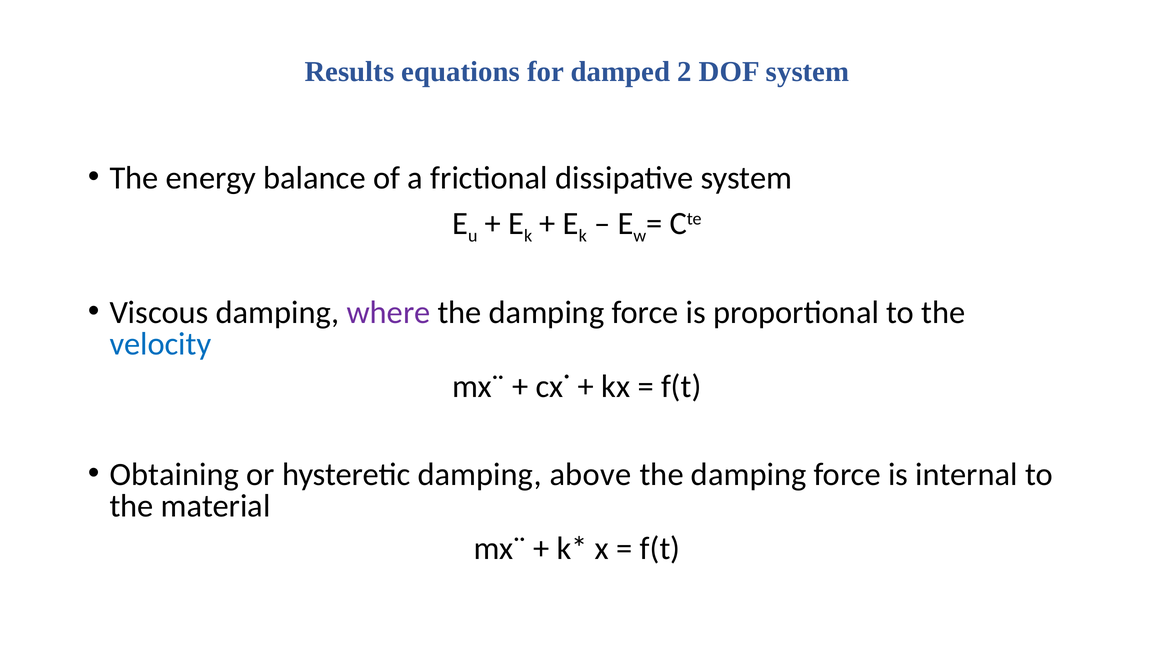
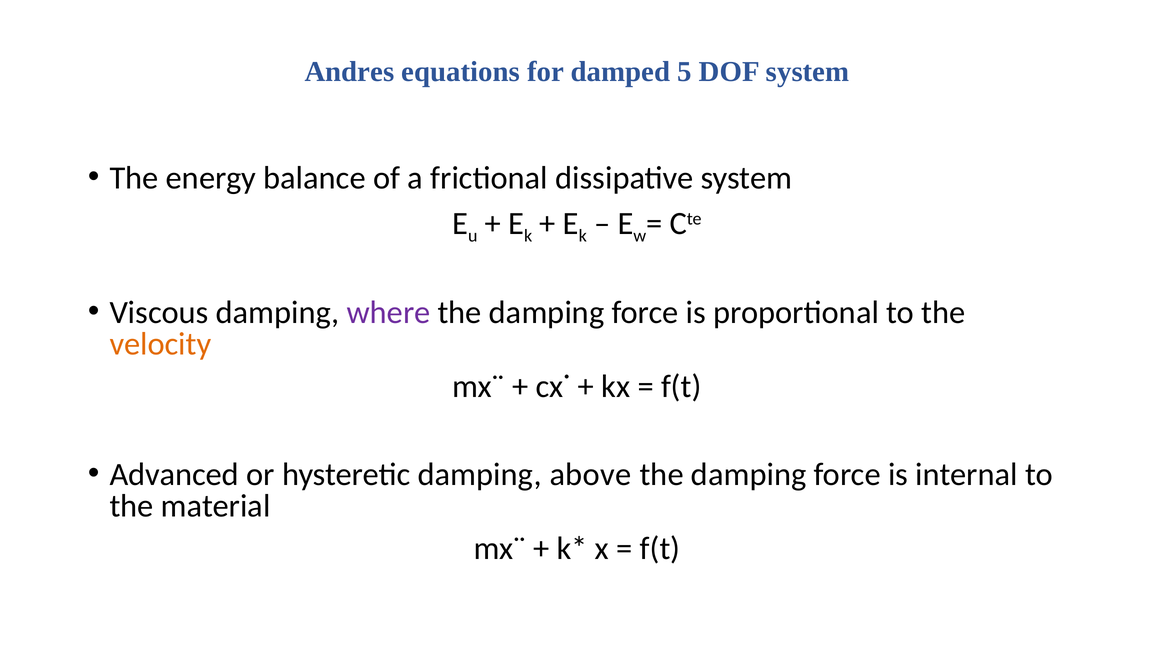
Results: Results -> Andres (349, 72)
2: 2 -> 5 (684, 72)
velocity colour: blue -> orange (160, 344)
Obtaining: Obtaining -> Advanced (174, 475)
